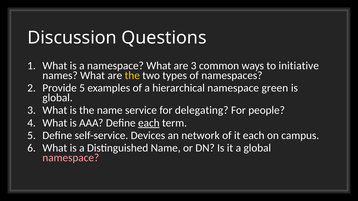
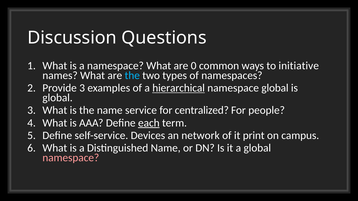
are 3: 3 -> 0 (194, 66)
the colour: yellow -> light blue (132, 75)
Provide 5: 5 -> 3 (82, 88)
hierarchical underline: none -> present (179, 88)
namespace green: green -> global (275, 88)
delegating: delegating -> centralized (202, 110)
it each: each -> print (254, 136)
